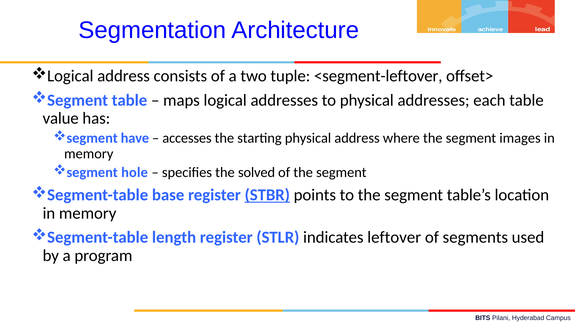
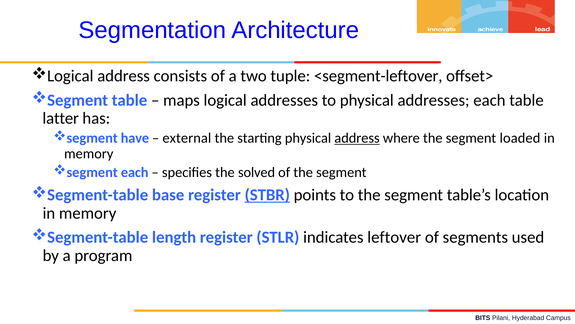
value: value -> latter (61, 118)
accesses: accesses -> external (187, 138)
address underline: none -> present (357, 138)
images: images -> loaded (520, 138)
segment hole: hole -> each (135, 172)
